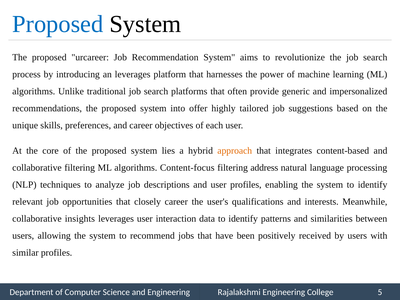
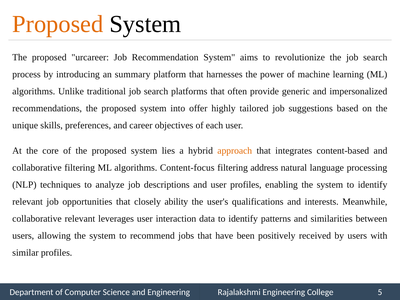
Proposed colour: blue -> orange (58, 24)
an leverages: leverages -> summary (133, 74)
closely career: career -> ability (176, 202)
collaborative insights: insights -> relevant (80, 219)
